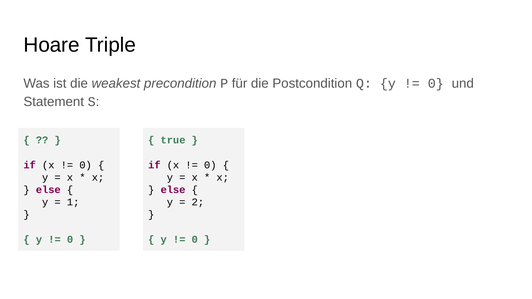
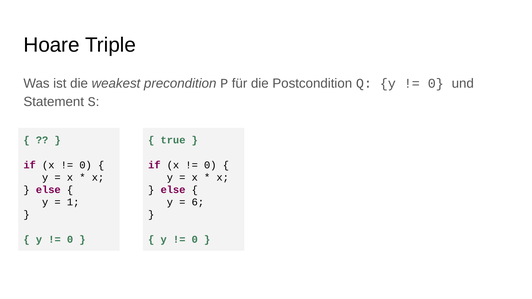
2: 2 -> 6 (198, 202)
